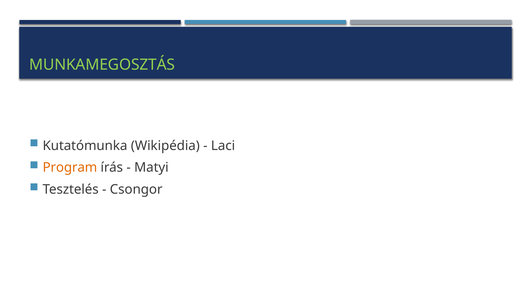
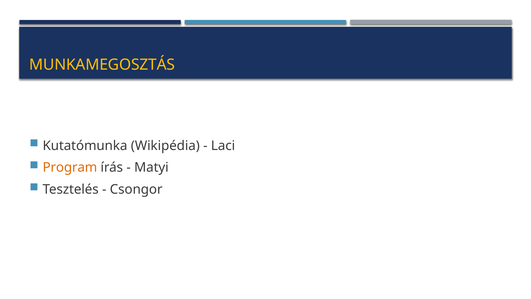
MUNKAMEGOSZTÁS colour: light green -> yellow (102, 65)
